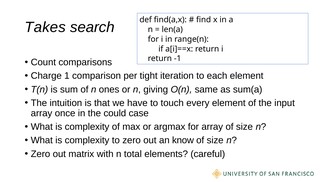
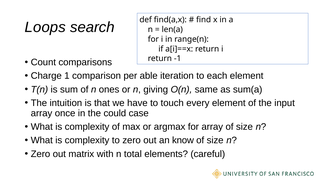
Takes: Takes -> Loops (45, 27)
tight: tight -> able (149, 76)
